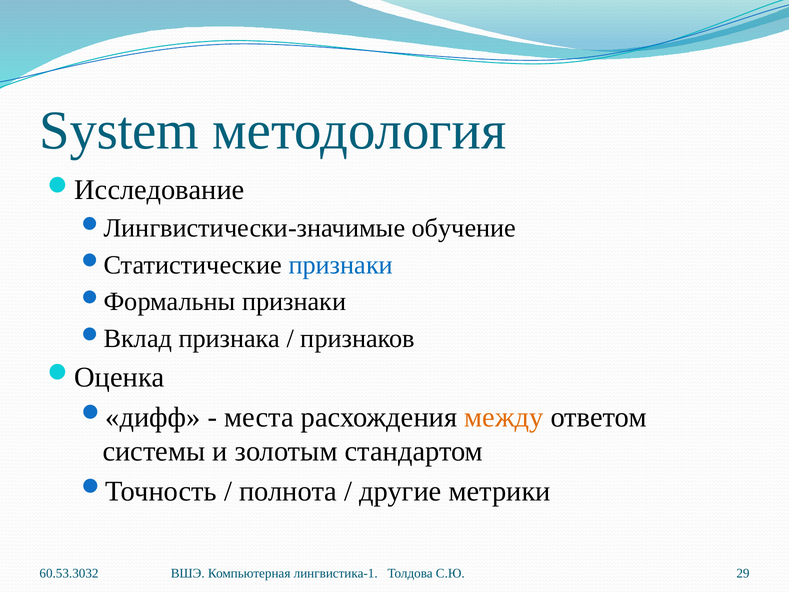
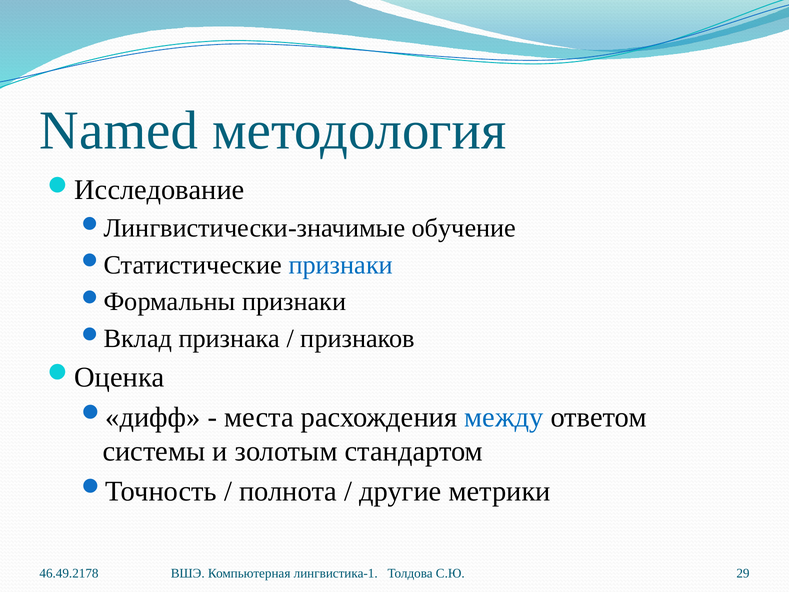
System: System -> Named (119, 130)
между colour: orange -> blue (504, 417)
60.53.3032: 60.53.3032 -> 46.49.2178 (69, 573)
